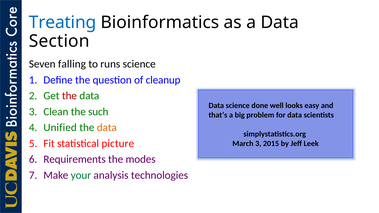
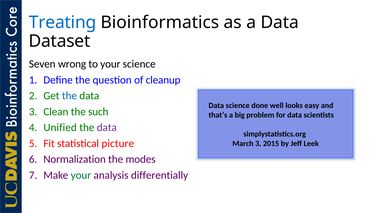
Section: Section -> Dataset (59, 41)
falling: falling -> wrong (72, 64)
to runs: runs -> your (110, 64)
the colour: red -> blue (69, 96)
data colour: orange -> purple (107, 128)
Requirements: Requirements -> Normalization (75, 159)
technologies: technologies -> differentially (160, 175)
